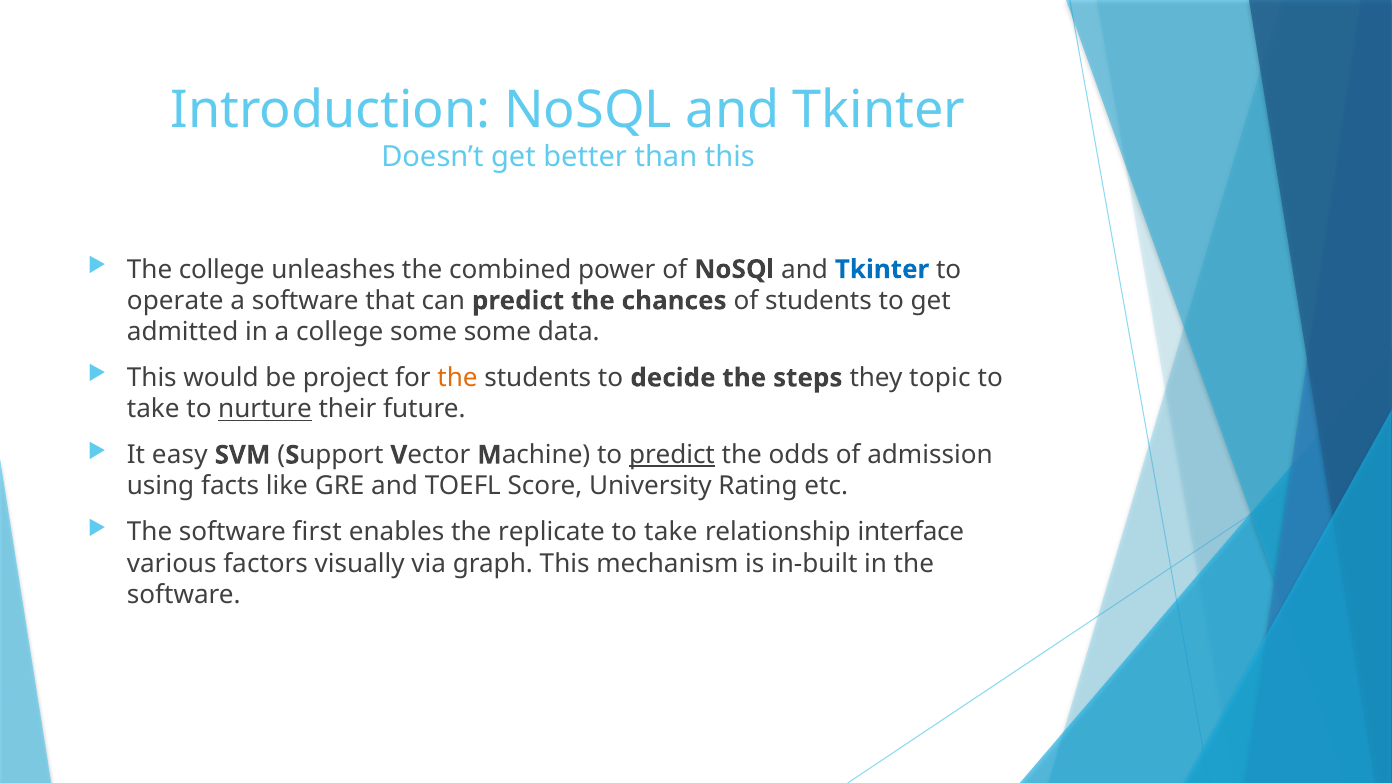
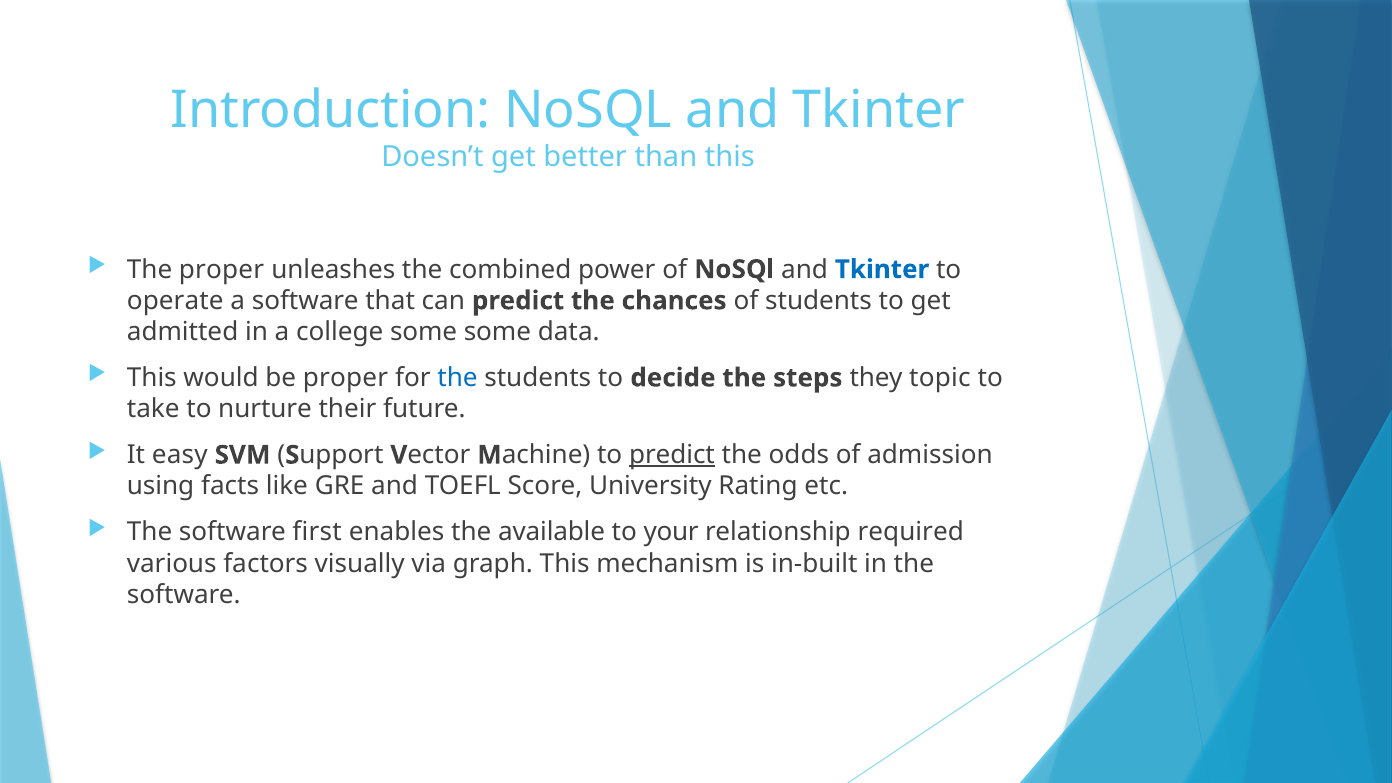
The college: college -> proper (222, 269)
be project: project -> proper (346, 378)
the colour: orange -> blue (458, 378)
nurture underline: present -> none (265, 409)
replicate: replicate -> available (552, 532)
take: take -> your (671, 532)
interface: interface -> required (911, 532)
